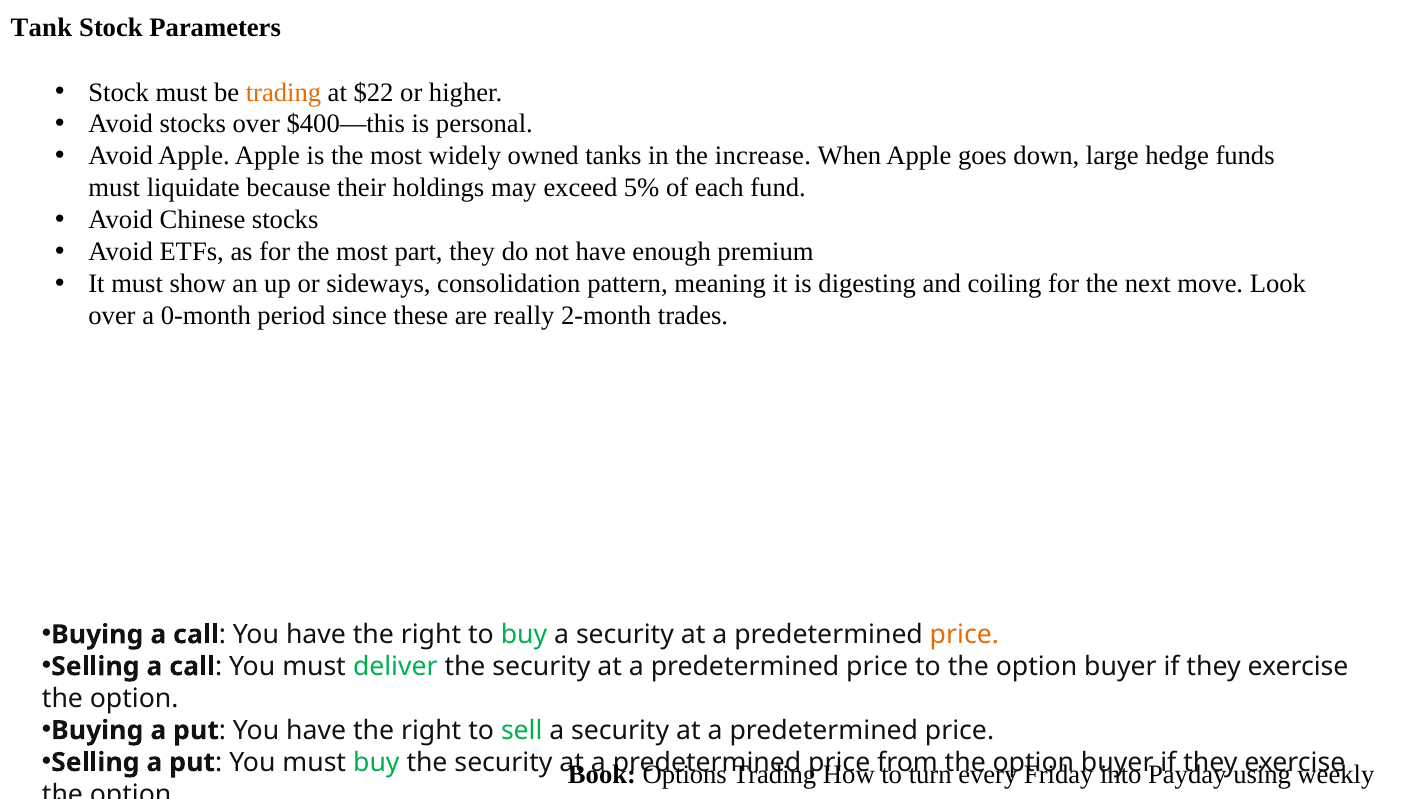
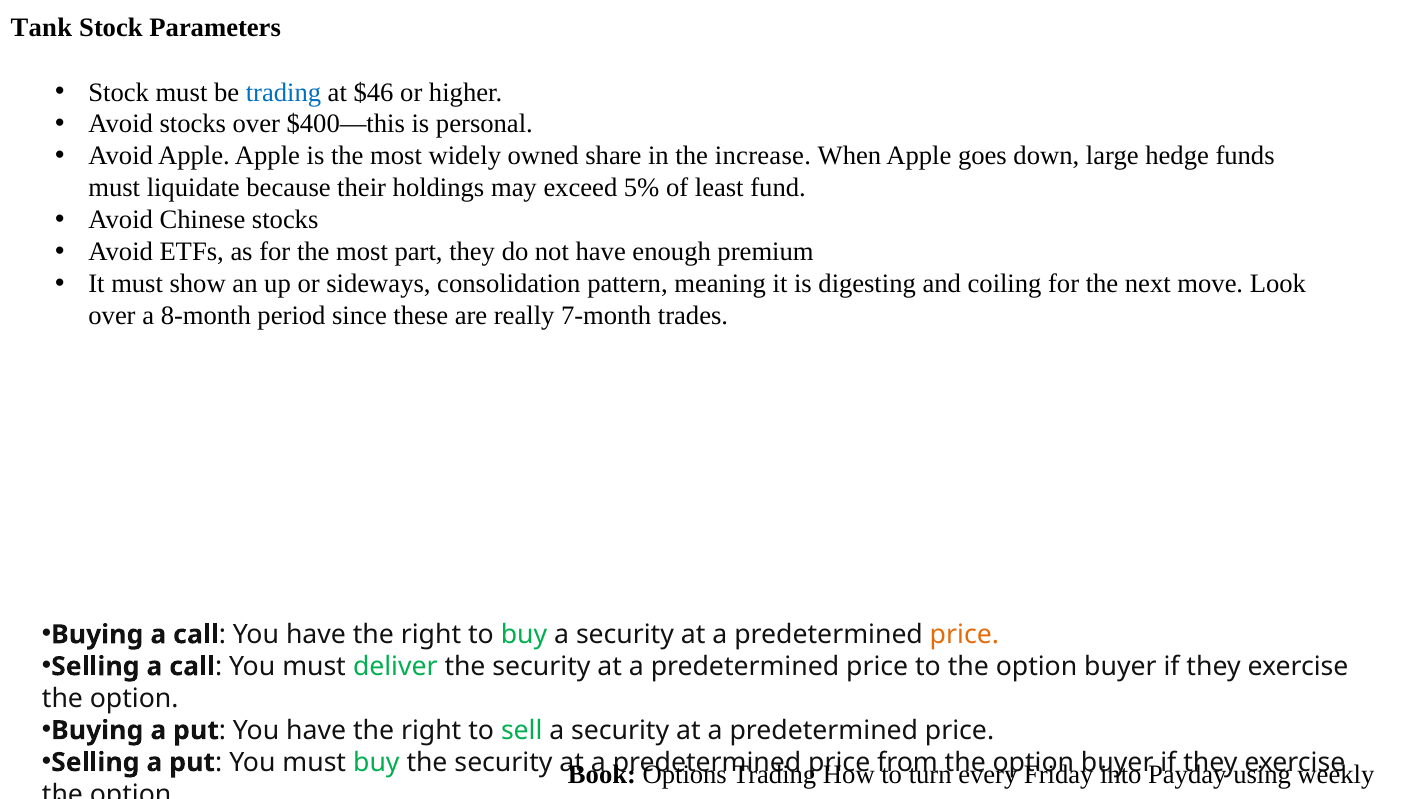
trading colour: orange -> blue (283, 92)
$22: $22 -> $46 (374, 92)
tanks: tanks -> share (613, 156)
each: each -> least (719, 188)
0-month: 0-month -> 8-month (206, 316)
2-month: 2-month -> 7-month (606, 316)
